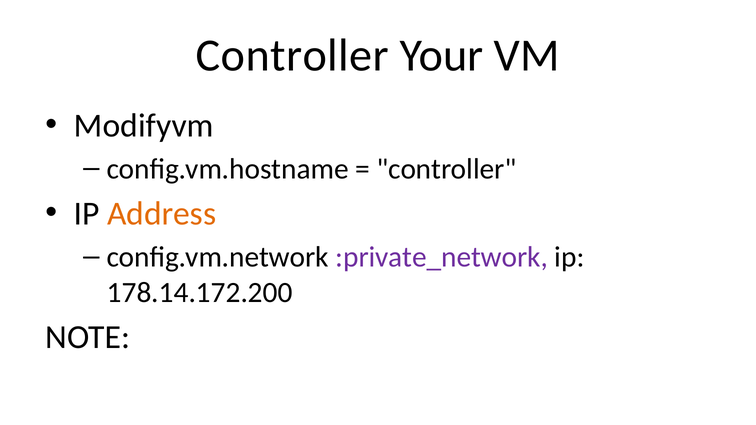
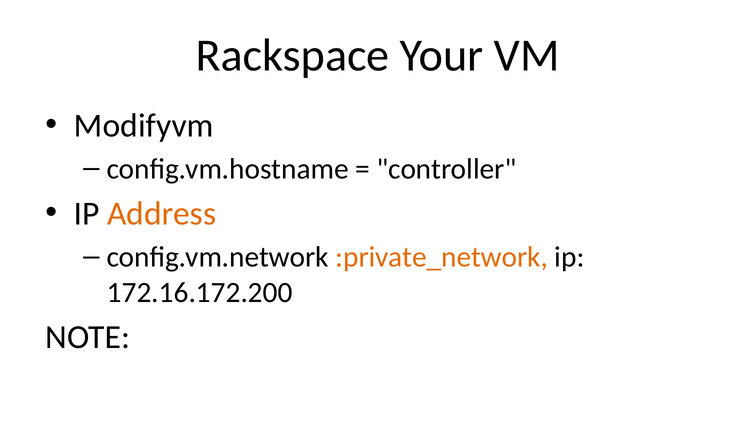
Controller: Controller -> Rackspace (293, 56)
:private_network colour: purple -> orange (442, 257)
178.14.172.200: 178.14.172.200 -> 172.16.172.200 (200, 292)
